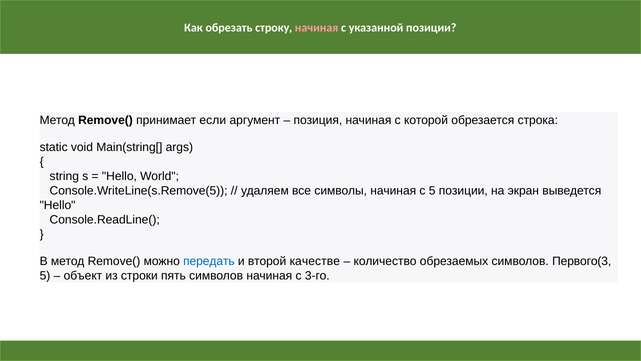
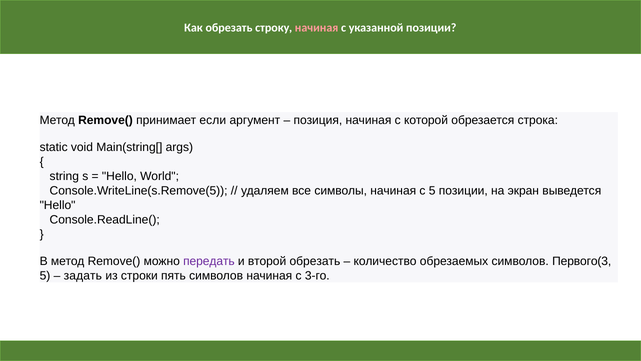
передать colour: blue -> purple (209, 261)
второй качестве: качестве -> обрезать (315, 261)
объект: объект -> задать (83, 276)
